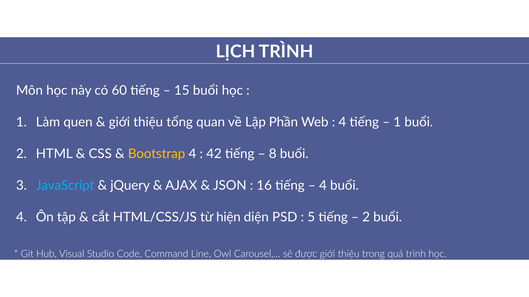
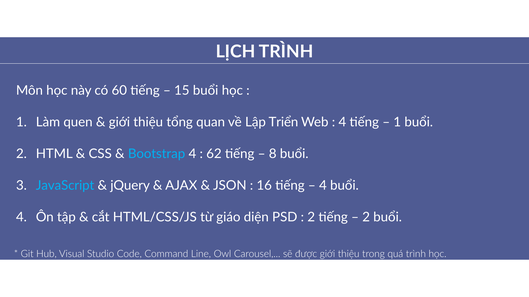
Phần: Phần -> Triển (283, 122)
Bootstrap colour: yellow -> light blue (157, 154)
42: 42 -> 62 (214, 154)
hiện: hiện -> giáo (228, 217)
5: 5 -> 2 (311, 217)
